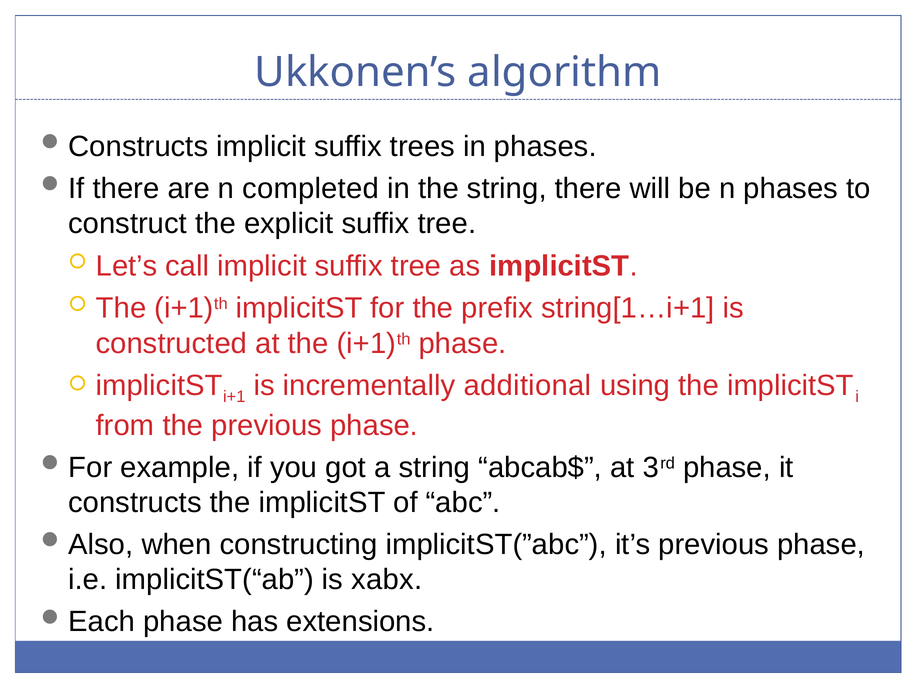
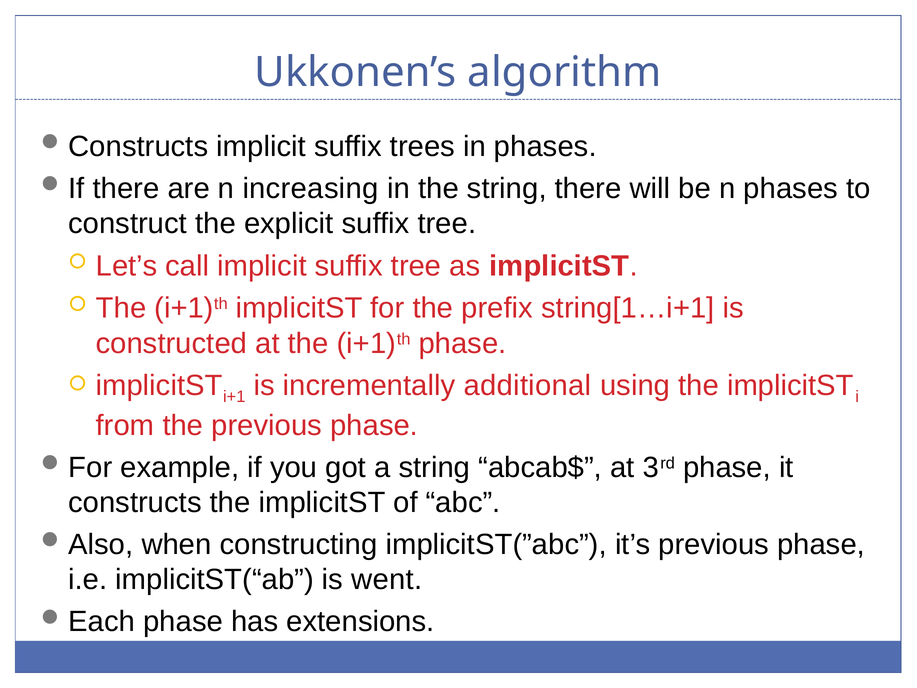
completed: completed -> increasing (311, 188)
xabx: xabx -> went (387, 580)
